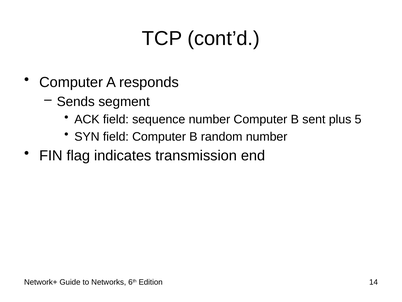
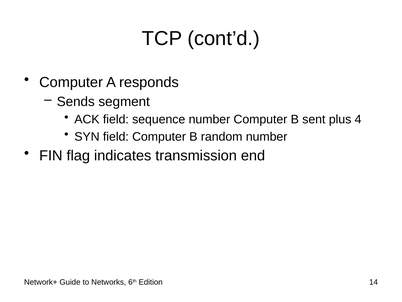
5: 5 -> 4 (358, 119)
